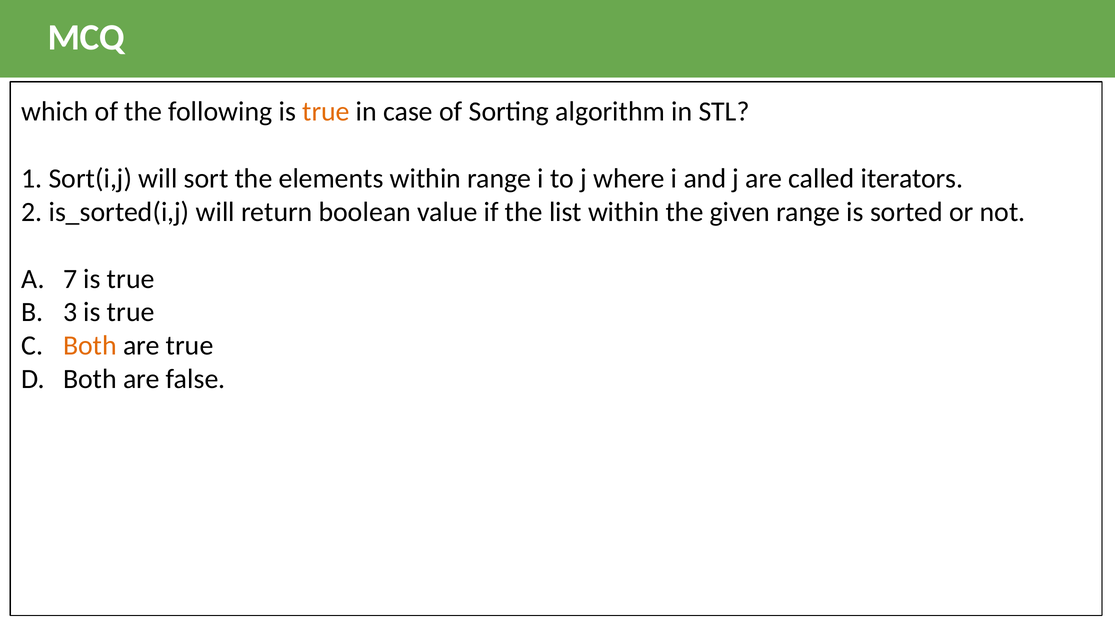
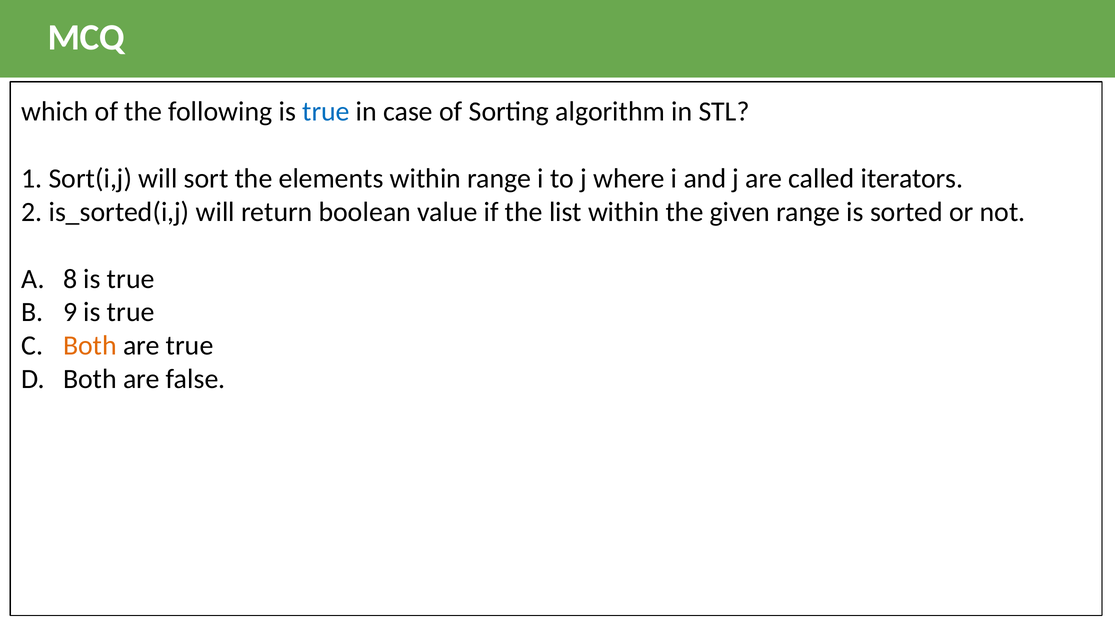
true colour: orange -> blue (326, 112)
7: 7 -> 8 (70, 279)
3: 3 -> 9 (70, 312)
